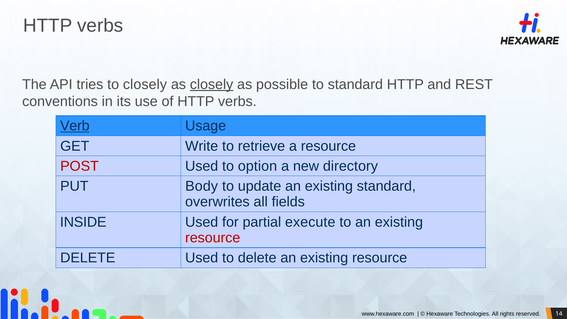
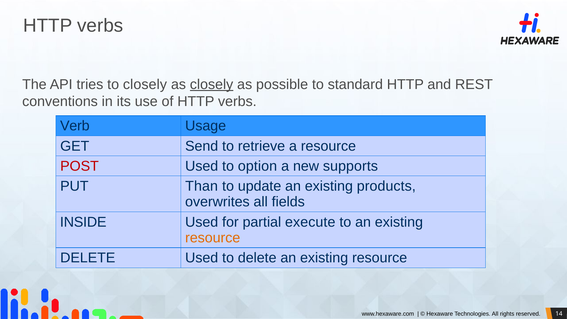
Verb underline: present -> none (75, 126)
Write: Write -> Send (202, 146)
directory: directory -> supports (350, 166)
Body: Body -> Than (202, 186)
existing standard: standard -> products (386, 186)
resource colour: red -> orange (213, 238)
